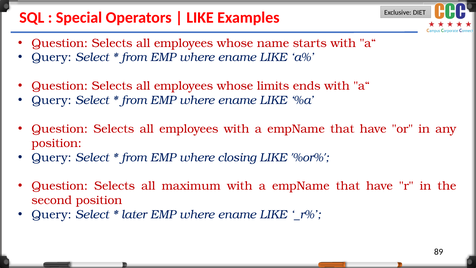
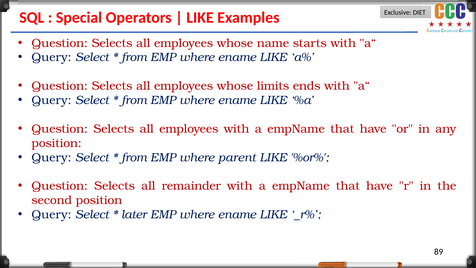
closing: closing -> parent (237, 157)
maximum: maximum -> remainder (191, 186)
